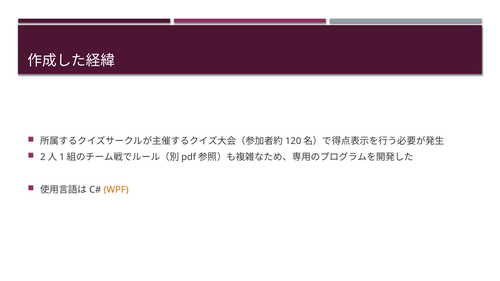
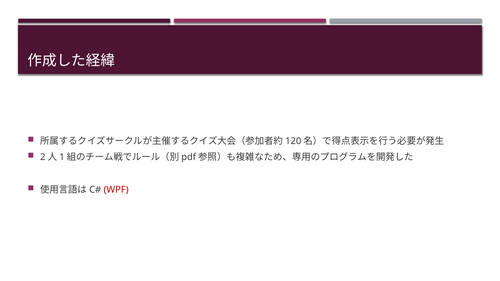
WPF colour: orange -> red (116, 190)
